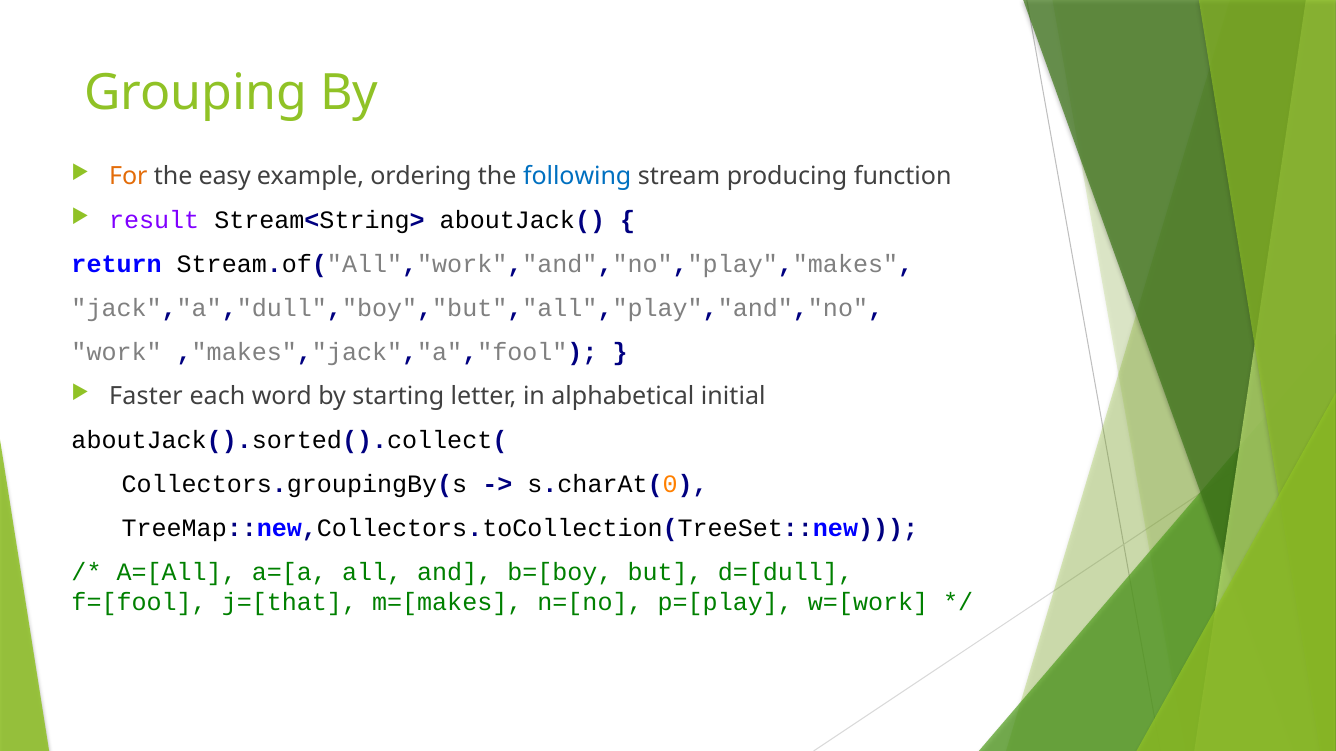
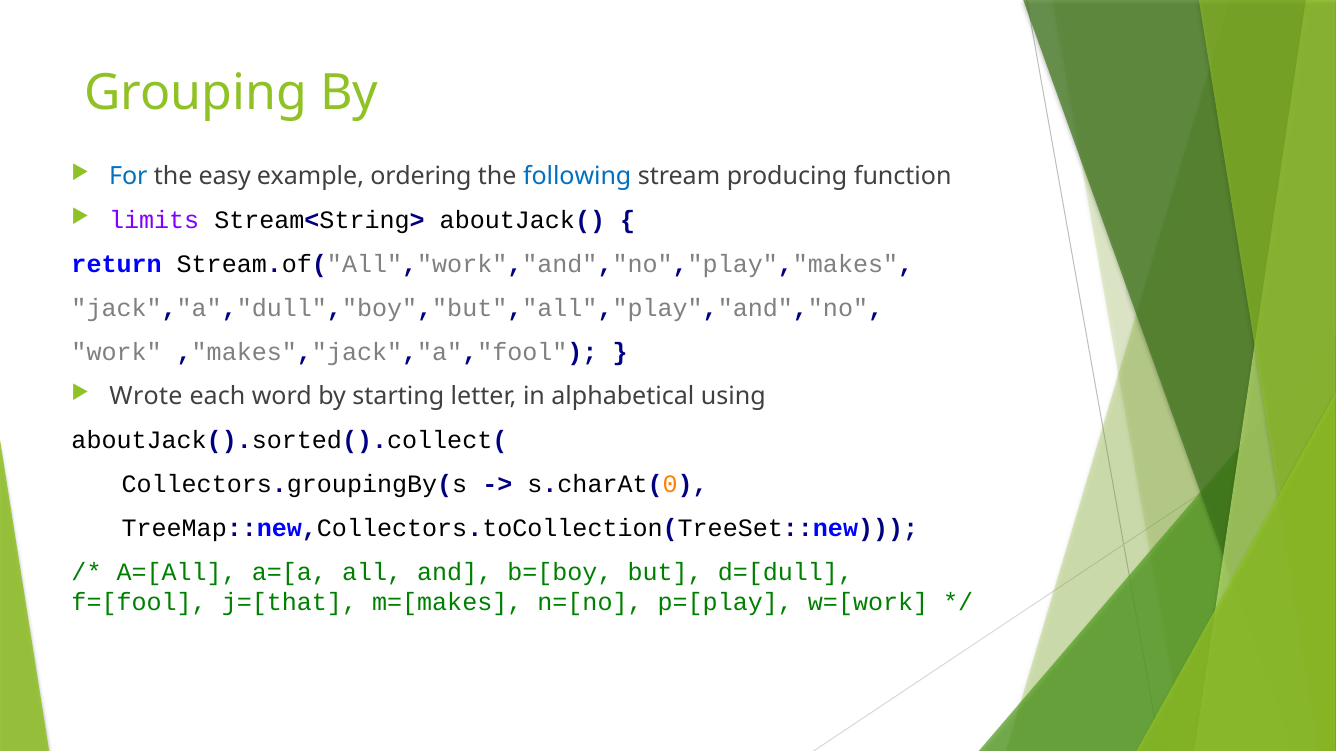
For colour: orange -> blue (128, 177)
result: result -> limits (154, 220)
Faster: Faster -> Wrote (146, 396)
initial: initial -> using (733, 396)
